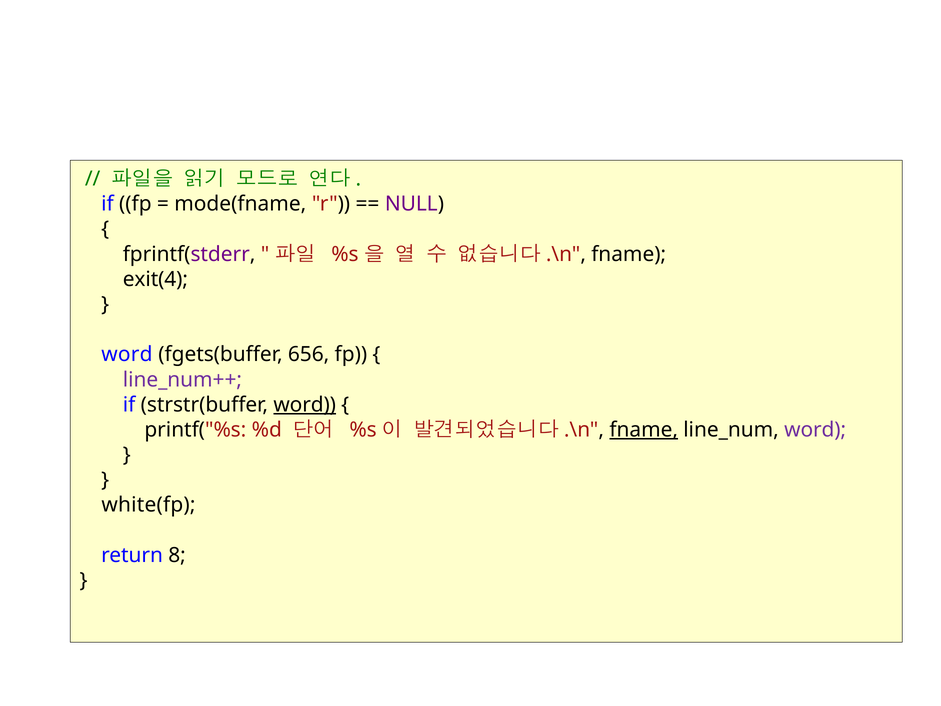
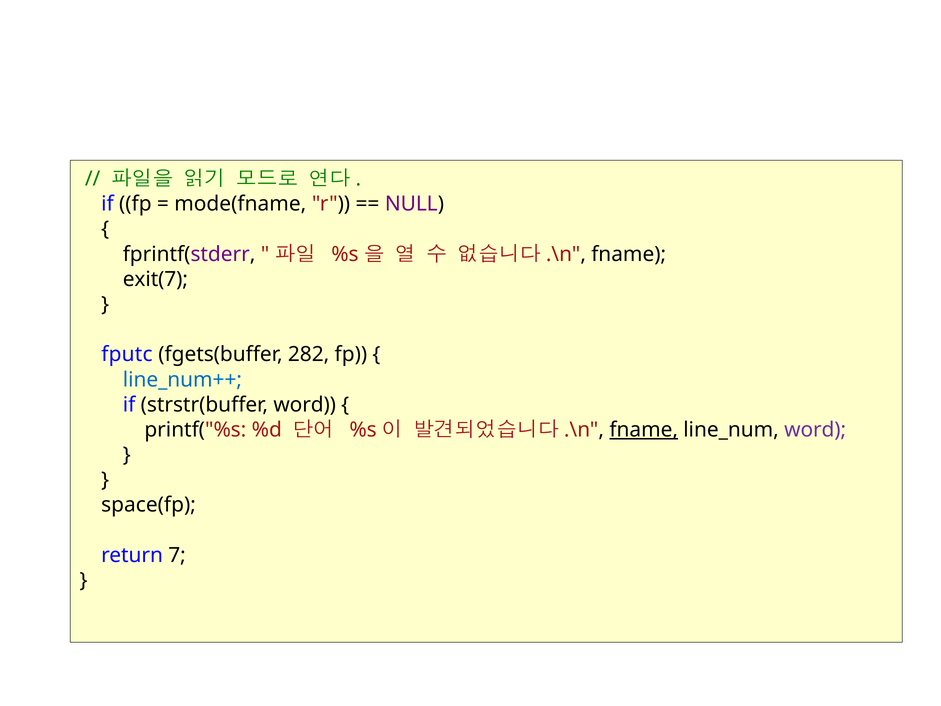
exit(4: exit(4 -> exit(7 (155, 279)
word: word -> fputc (127, 354)
656: 656 -> 282 (309, 354)
line_num++ colour: purple -> blue (182, 379)
word underline: present -> none (305, 405)
white(fp: white(fp -> space(fp (149, 505)
8: 8 -> 7 (177, 555)
